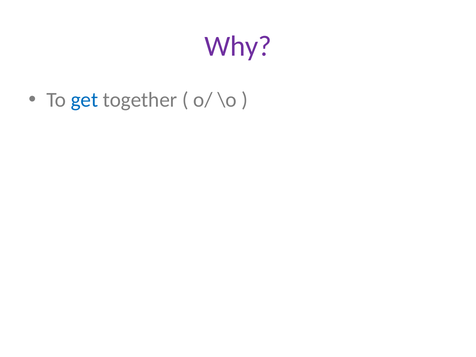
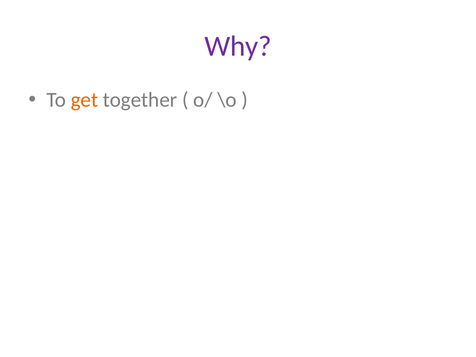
get colour: blue -> orange (84, 100)
